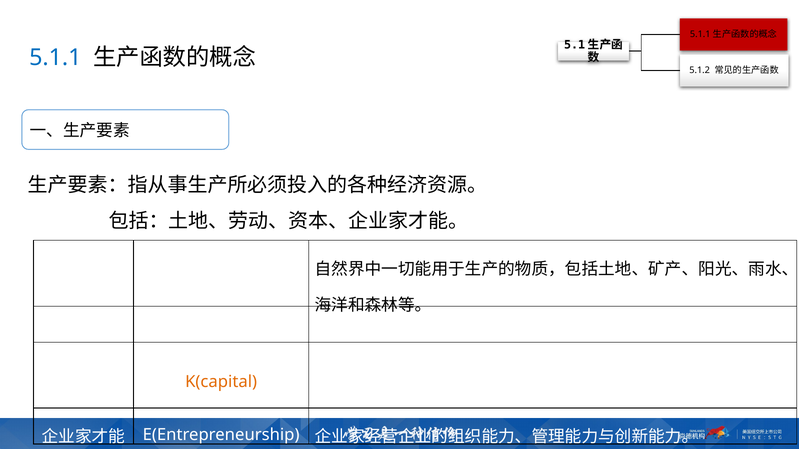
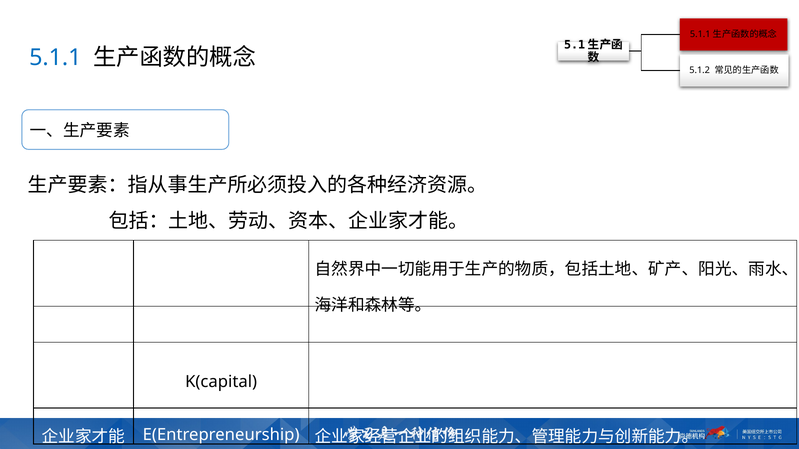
K(capital colour: orange -> black (221, 382)
